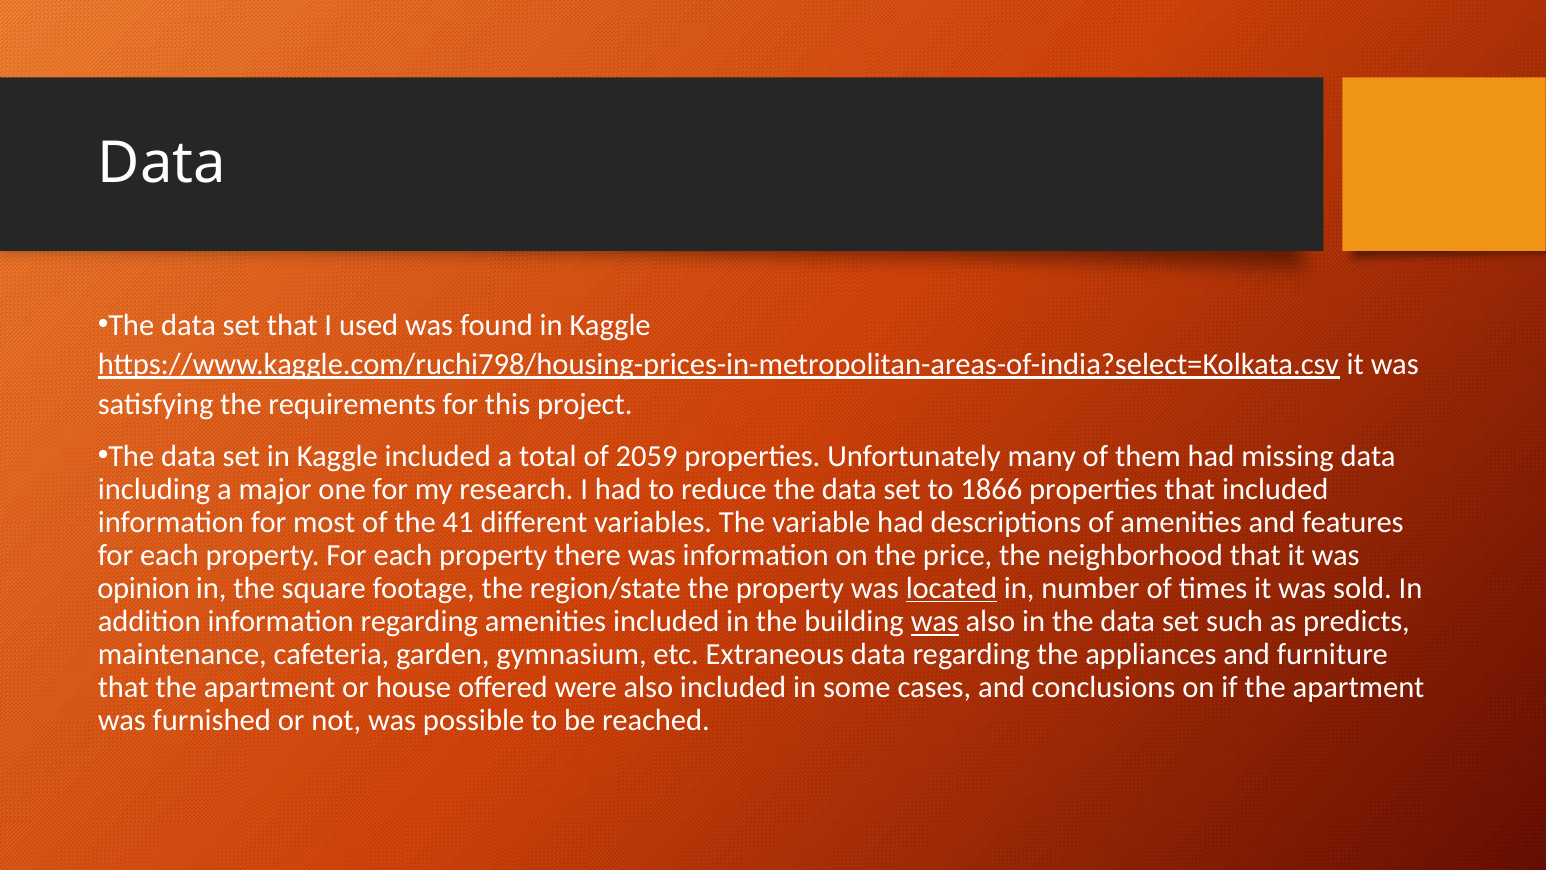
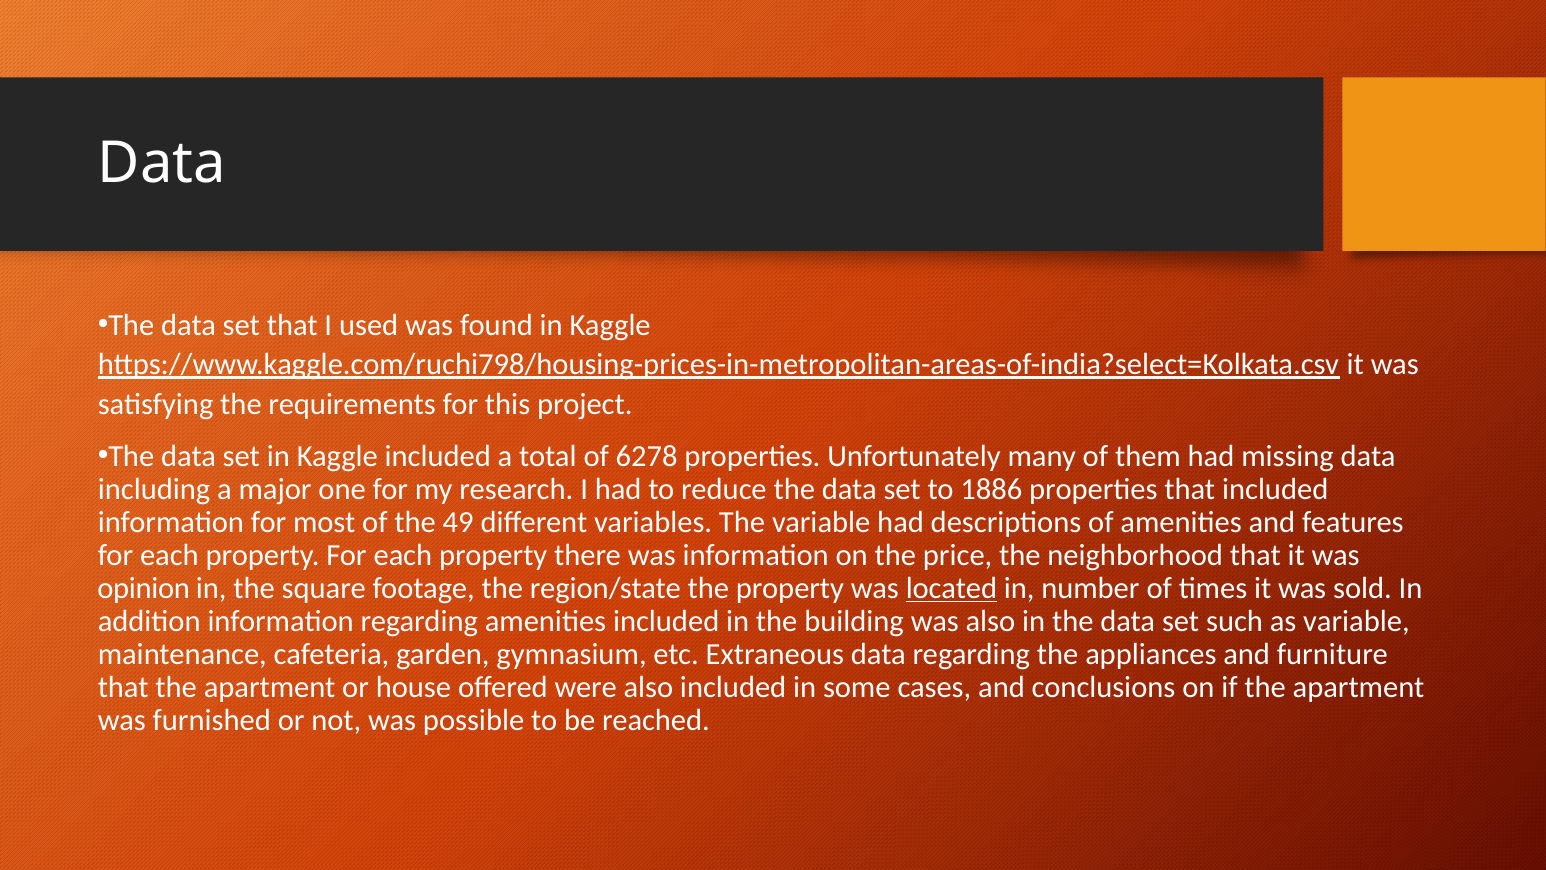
2059: 2059 -> 6278 (647, 456)
1866: 1866 -> 1886 (991, 489)
41: 41 -> 49 (458, 522)
was underline: present -> none (935, 621)
as predicts: predicts -> variable (1356, 621)
